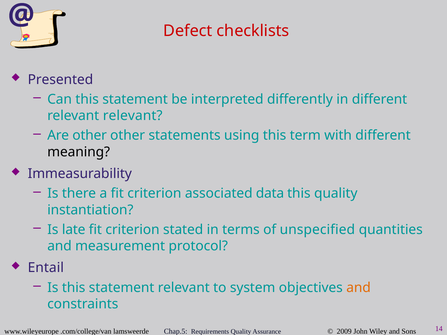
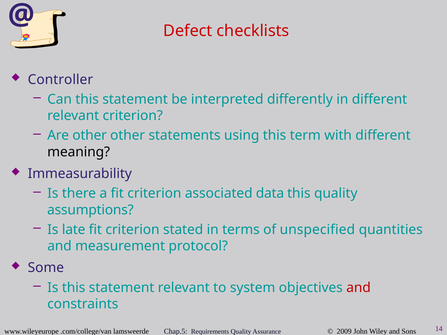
Presented: Presented -> Controller (60, 80)
relevant relevant: relevant -> criterion (133, 116)
instantiation: instantiation -> assumptions (90, 210)
Entail: Entail -> Some (46, 268)
and colour: orange -> red (359, 288)
